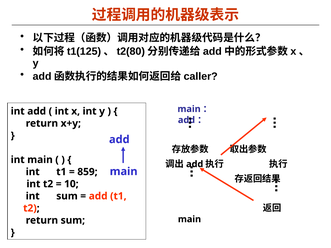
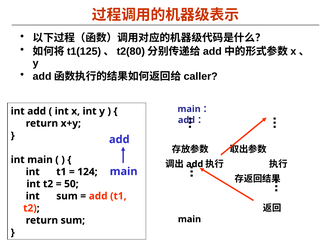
859: 859 -> 124 (87, 172)
10: 10 -> 50 (71, 184)
